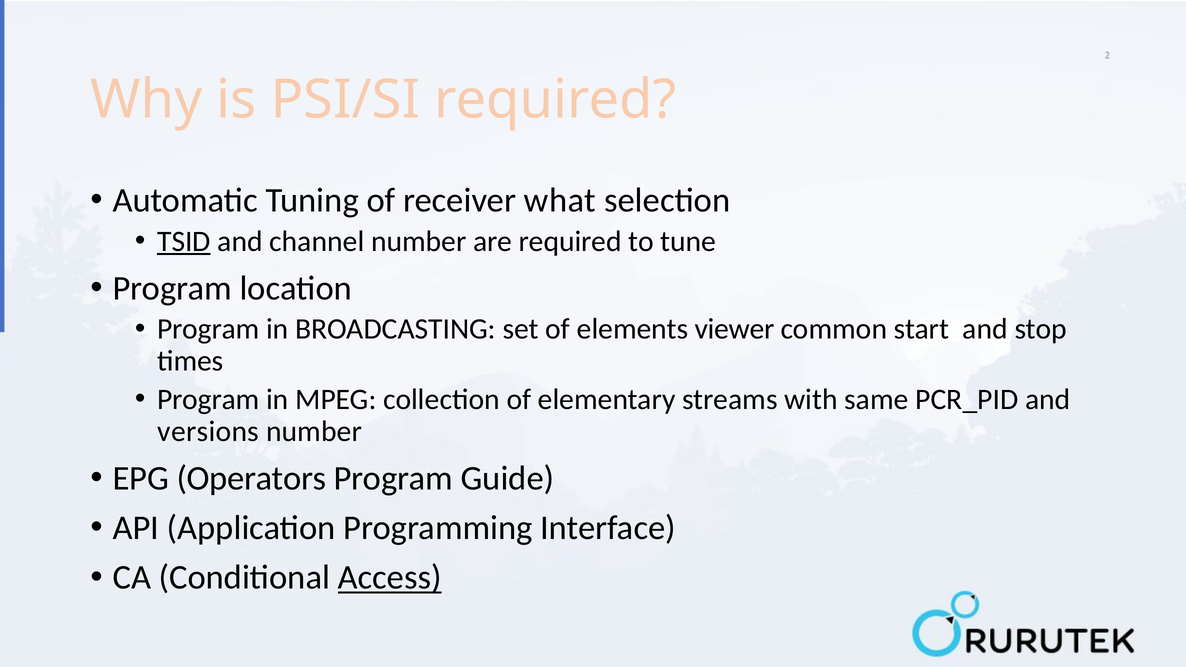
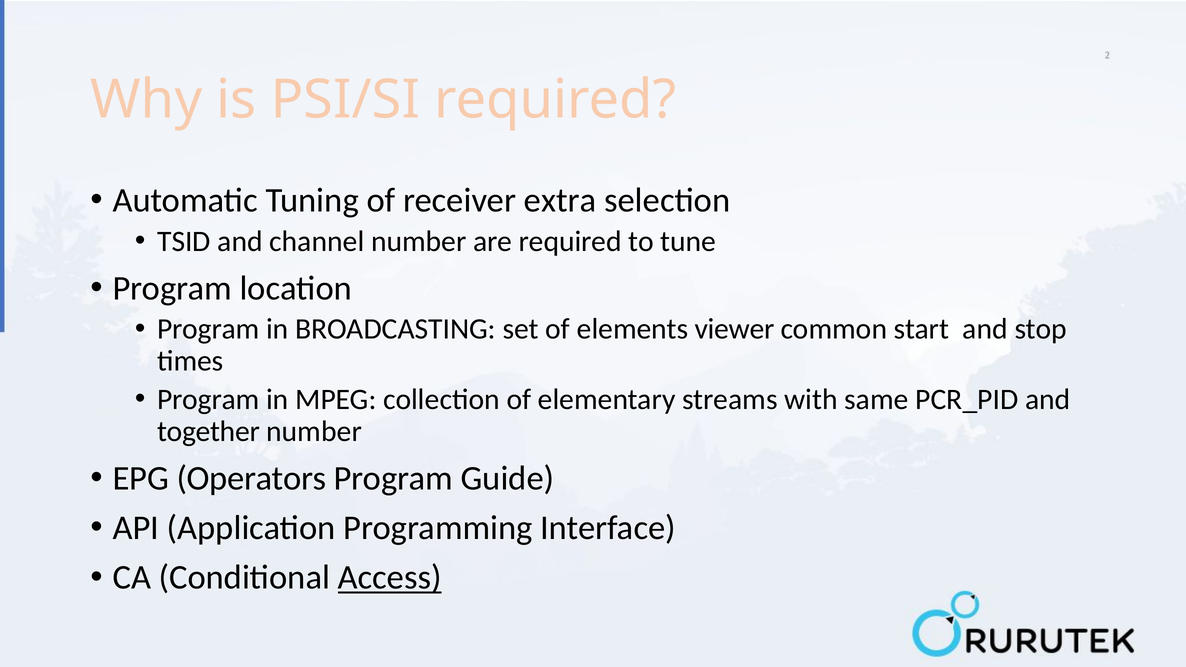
what: what -> extra (560, 200)
TSID underline: present -> none (184, 241)
versions: versions -> together (209, 431)
